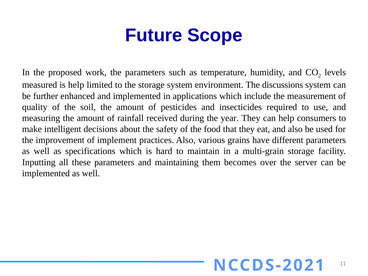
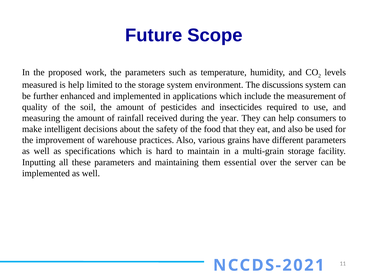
implement: implement -> warehouse (117, 140)
becomes: becomes -> essential (240, 162)
